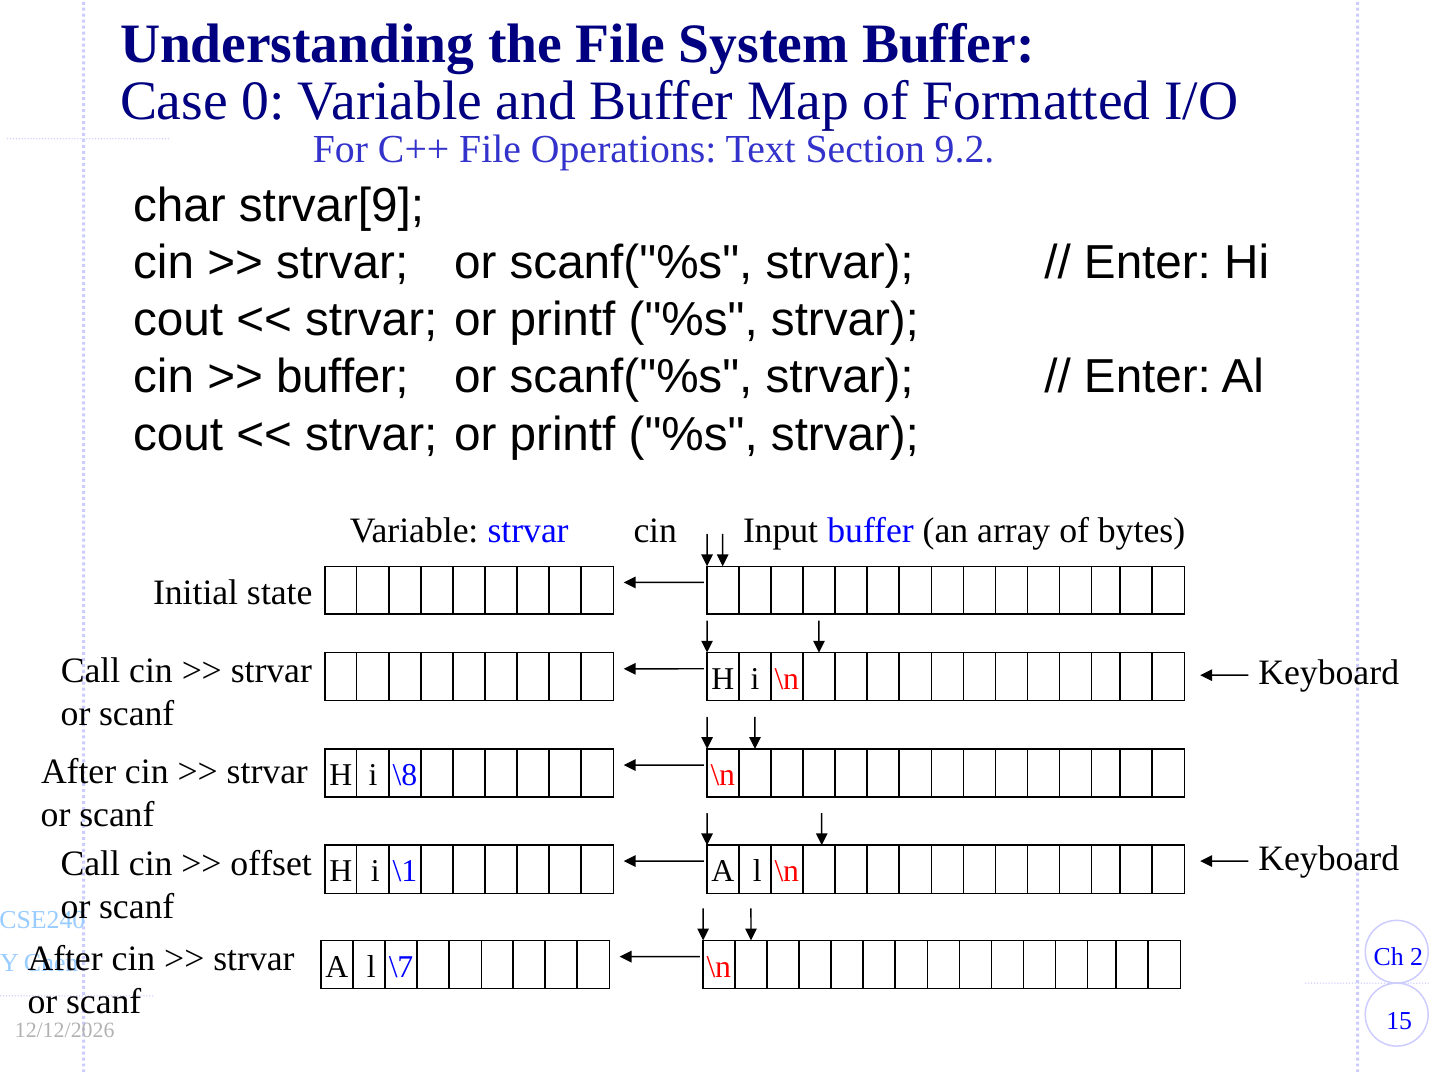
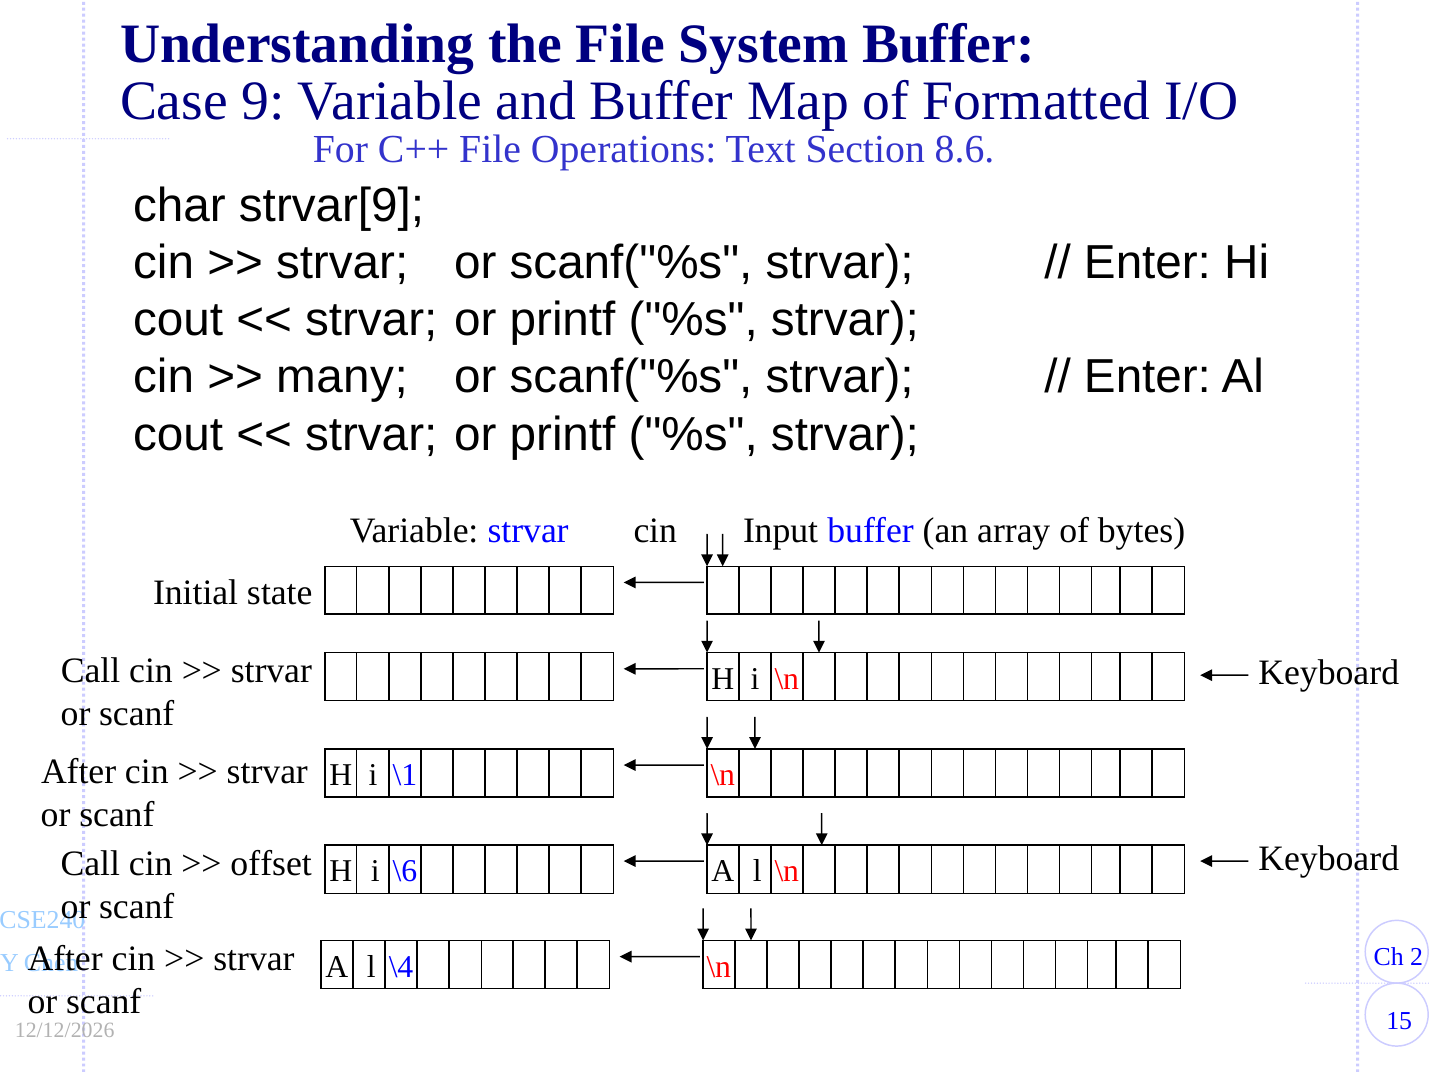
0: 0 -> 9 (263, 101)
9.2: 9.2 -> 8.6 (965, 150)
buffer: buffer -> many (342, 377)
\8: \8 -> \1 (405, 775)
\1: \1 -> \6 (405, 871)
\7: \7 -> \4 (401, 967)
